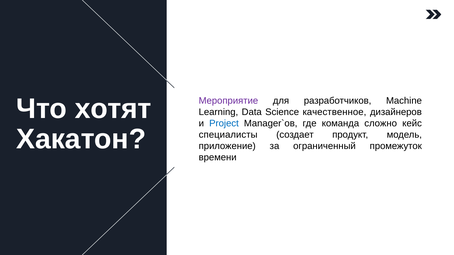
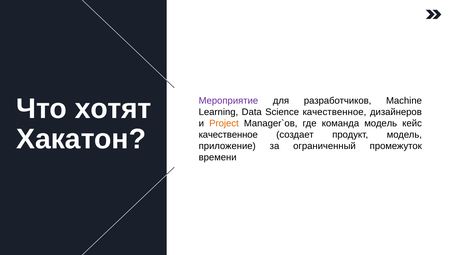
Project colour: blue -> orange (224, 123)
команда сложно: сложно -> модель (381, 123)
специалисты: специалисты -> качественное (228, 135)
